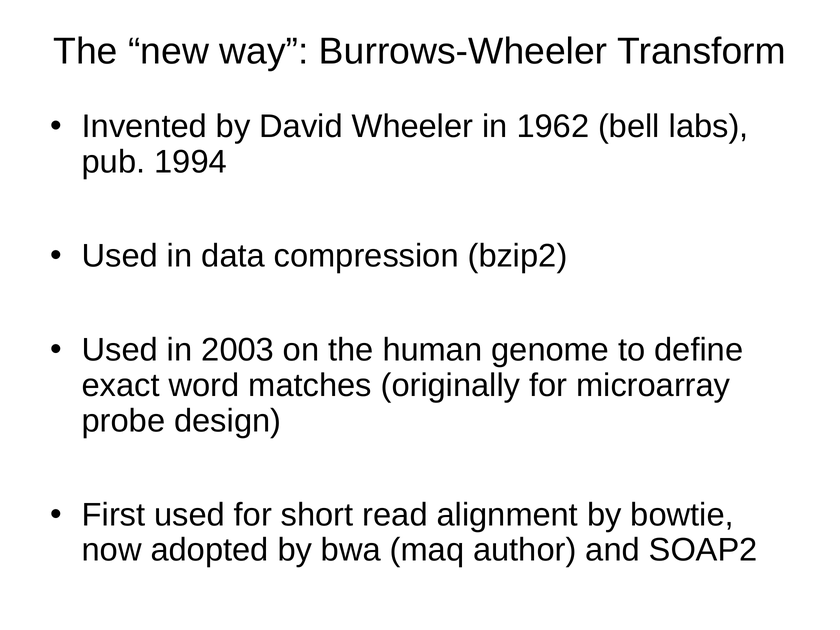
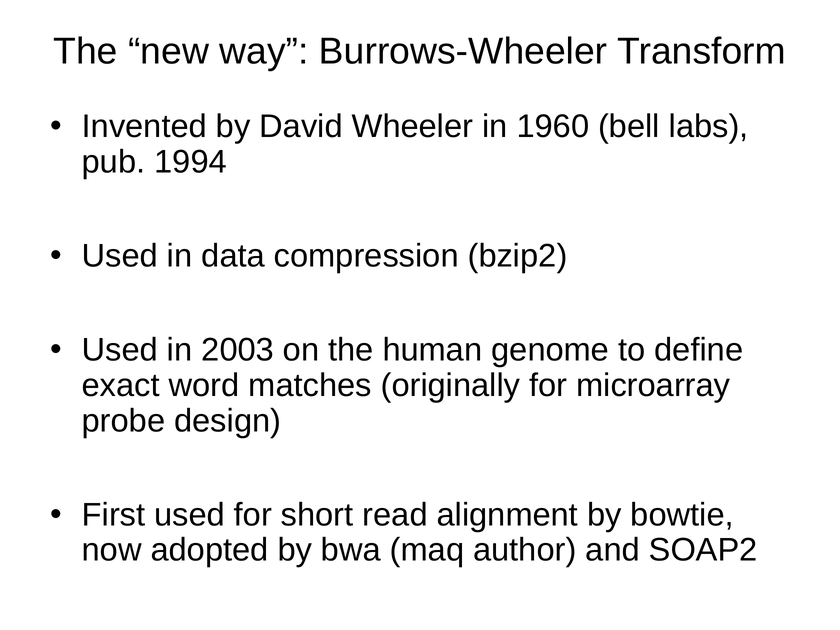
1962: 1962 -> 1960 (553, 127)
